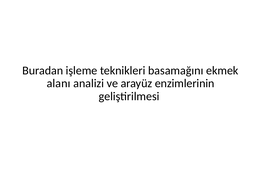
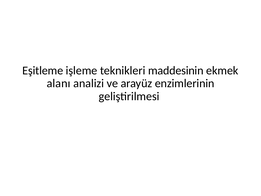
Buradan: Buradan -> Eşitleme (43, 70)
basamağını: basamağını -> maddesinin (176, 70)
